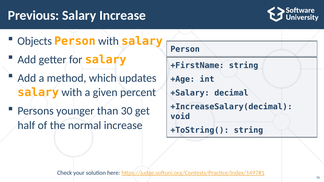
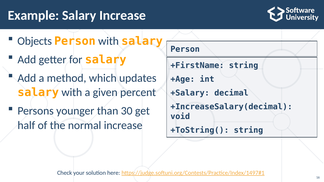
Previous: Previous -> Example (33, 15)
